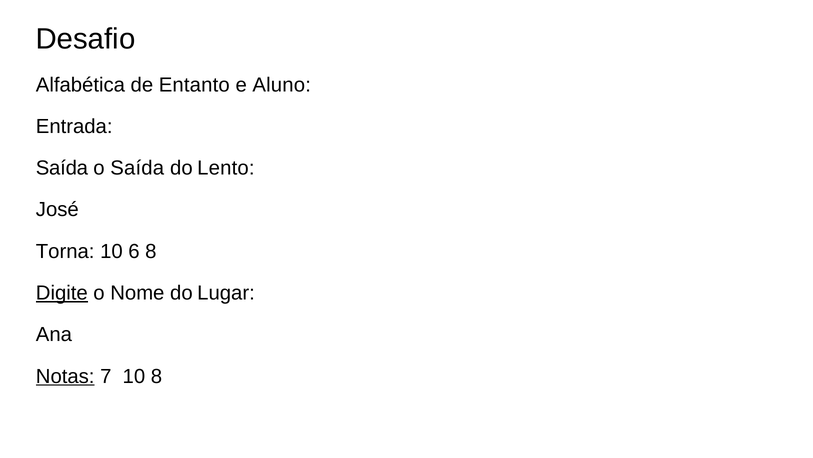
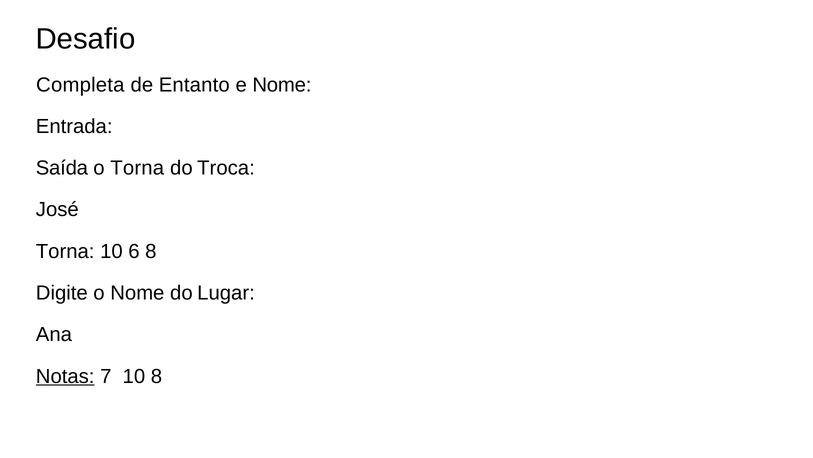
Alfabética: Alfabética -> Completa (80, 85)
e Aluno: Aluno -> Nome (282, 85)
o Saída: Saída -> Torna (137, 168)
Lento: Lento -> Troca (226, 168)
Digite underline: present -> none (62, 293)
